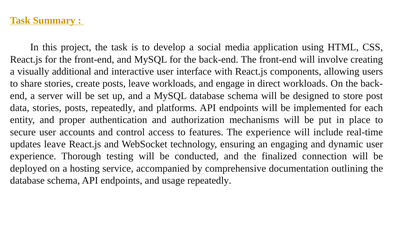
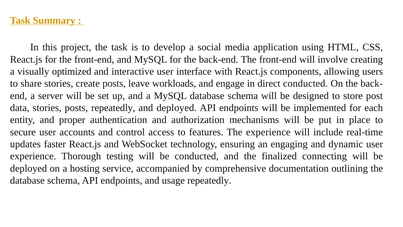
visually additional: additional -> optimized (72, 71)
direct workloads: workloads -> conducted (305, 83)
and platforms: platforms -> deployed (177, 108)
updates leave: leave -> faster (55, 144)
connection: connection -> connecting (325, 156)
